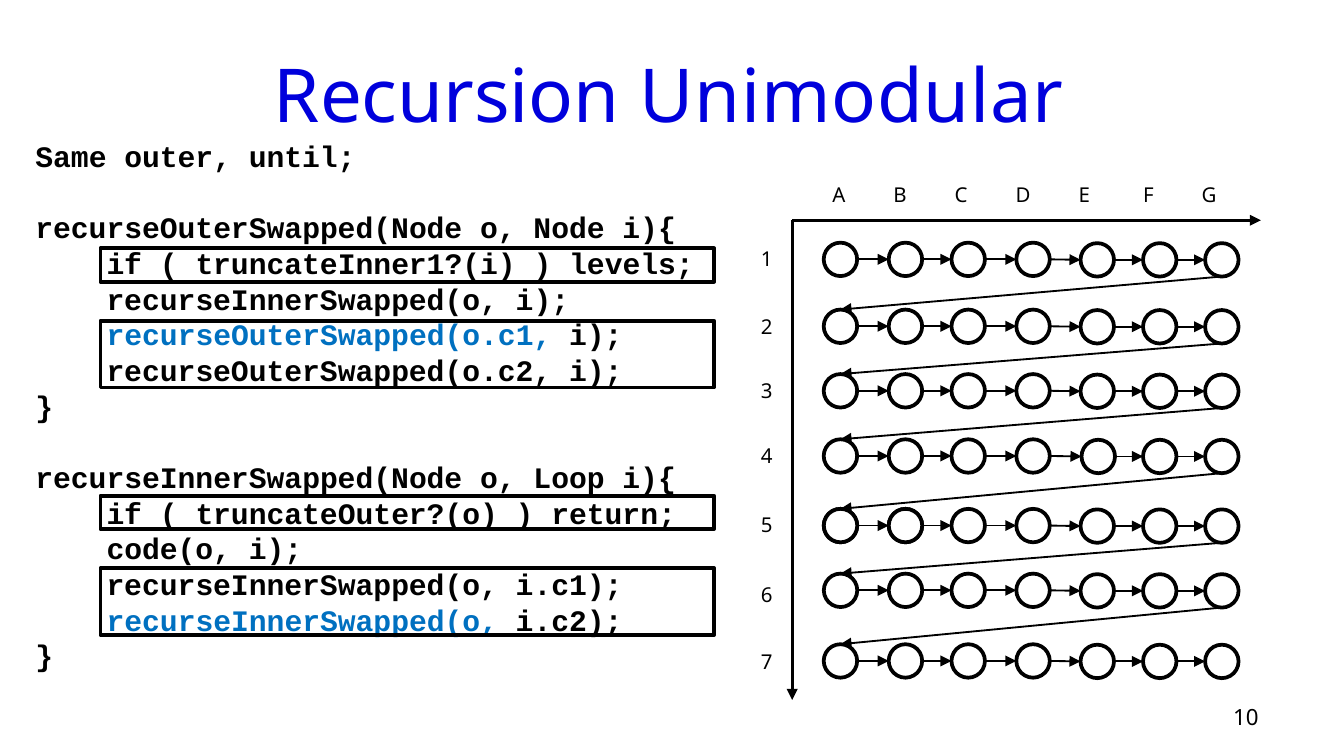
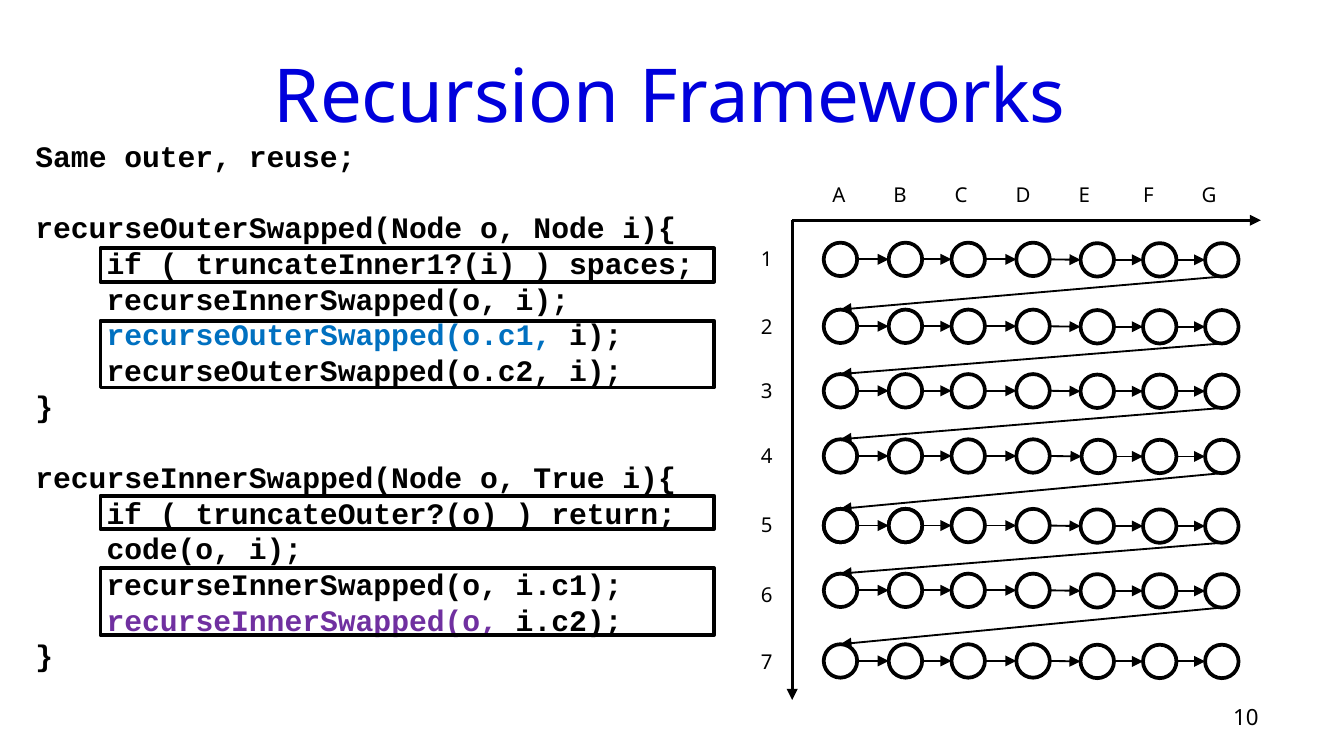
Unimodular: Unimodular -> Frameworks (852, 98)
until: until -> reuse (302, 158)
levels: levels -> spaces (631, 265)
Loop: Loop -> True (569, 479)
recurseInnerSwapped(o colour: blue -> purple (302, 622)
